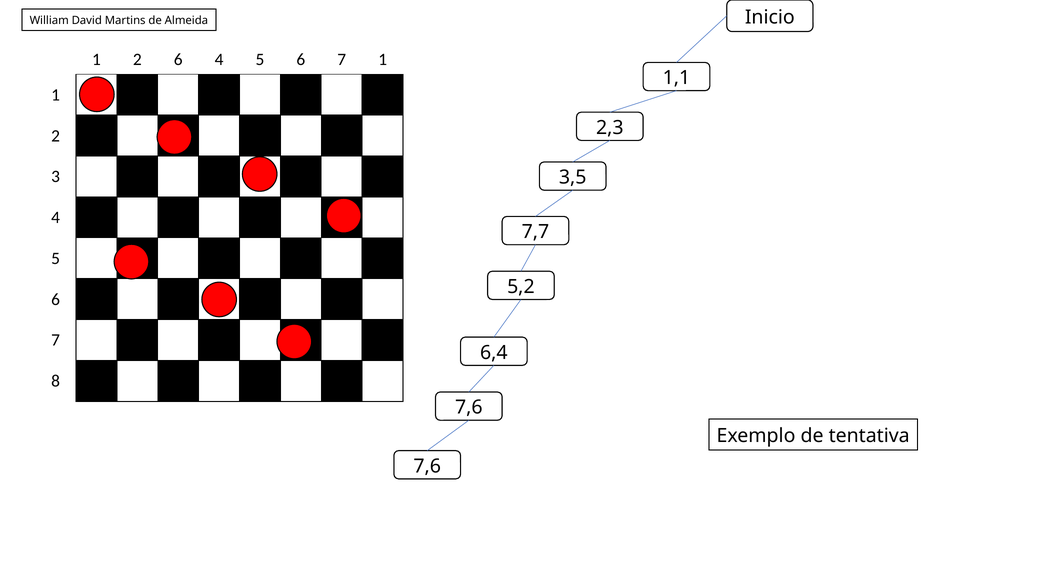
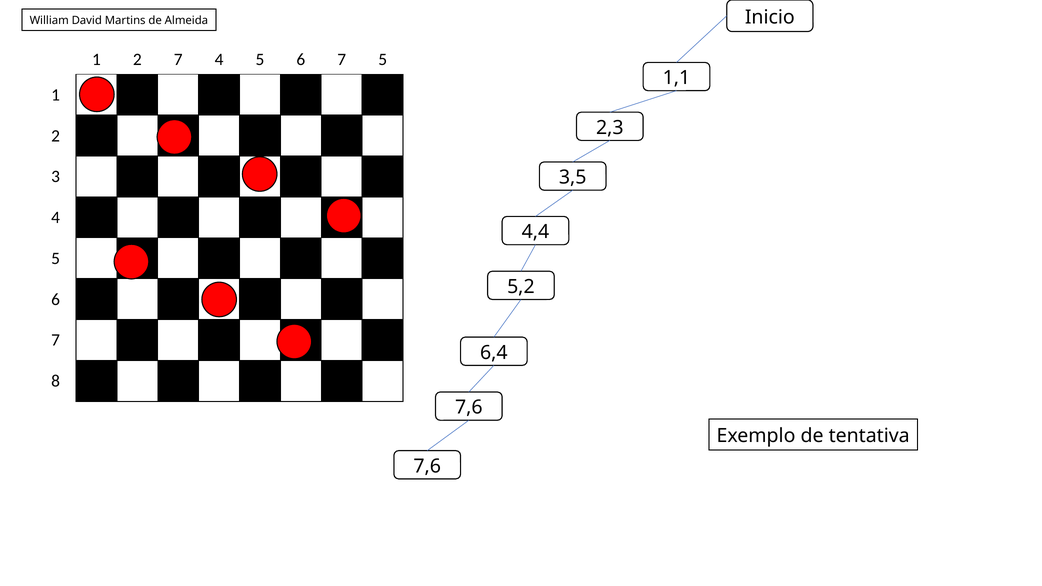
2 6: 6 -> 7 (178, 59)
7 1: 1 -> 5 (383, 59)
7,7: 7,7 -> 4,4 (535, 232)
